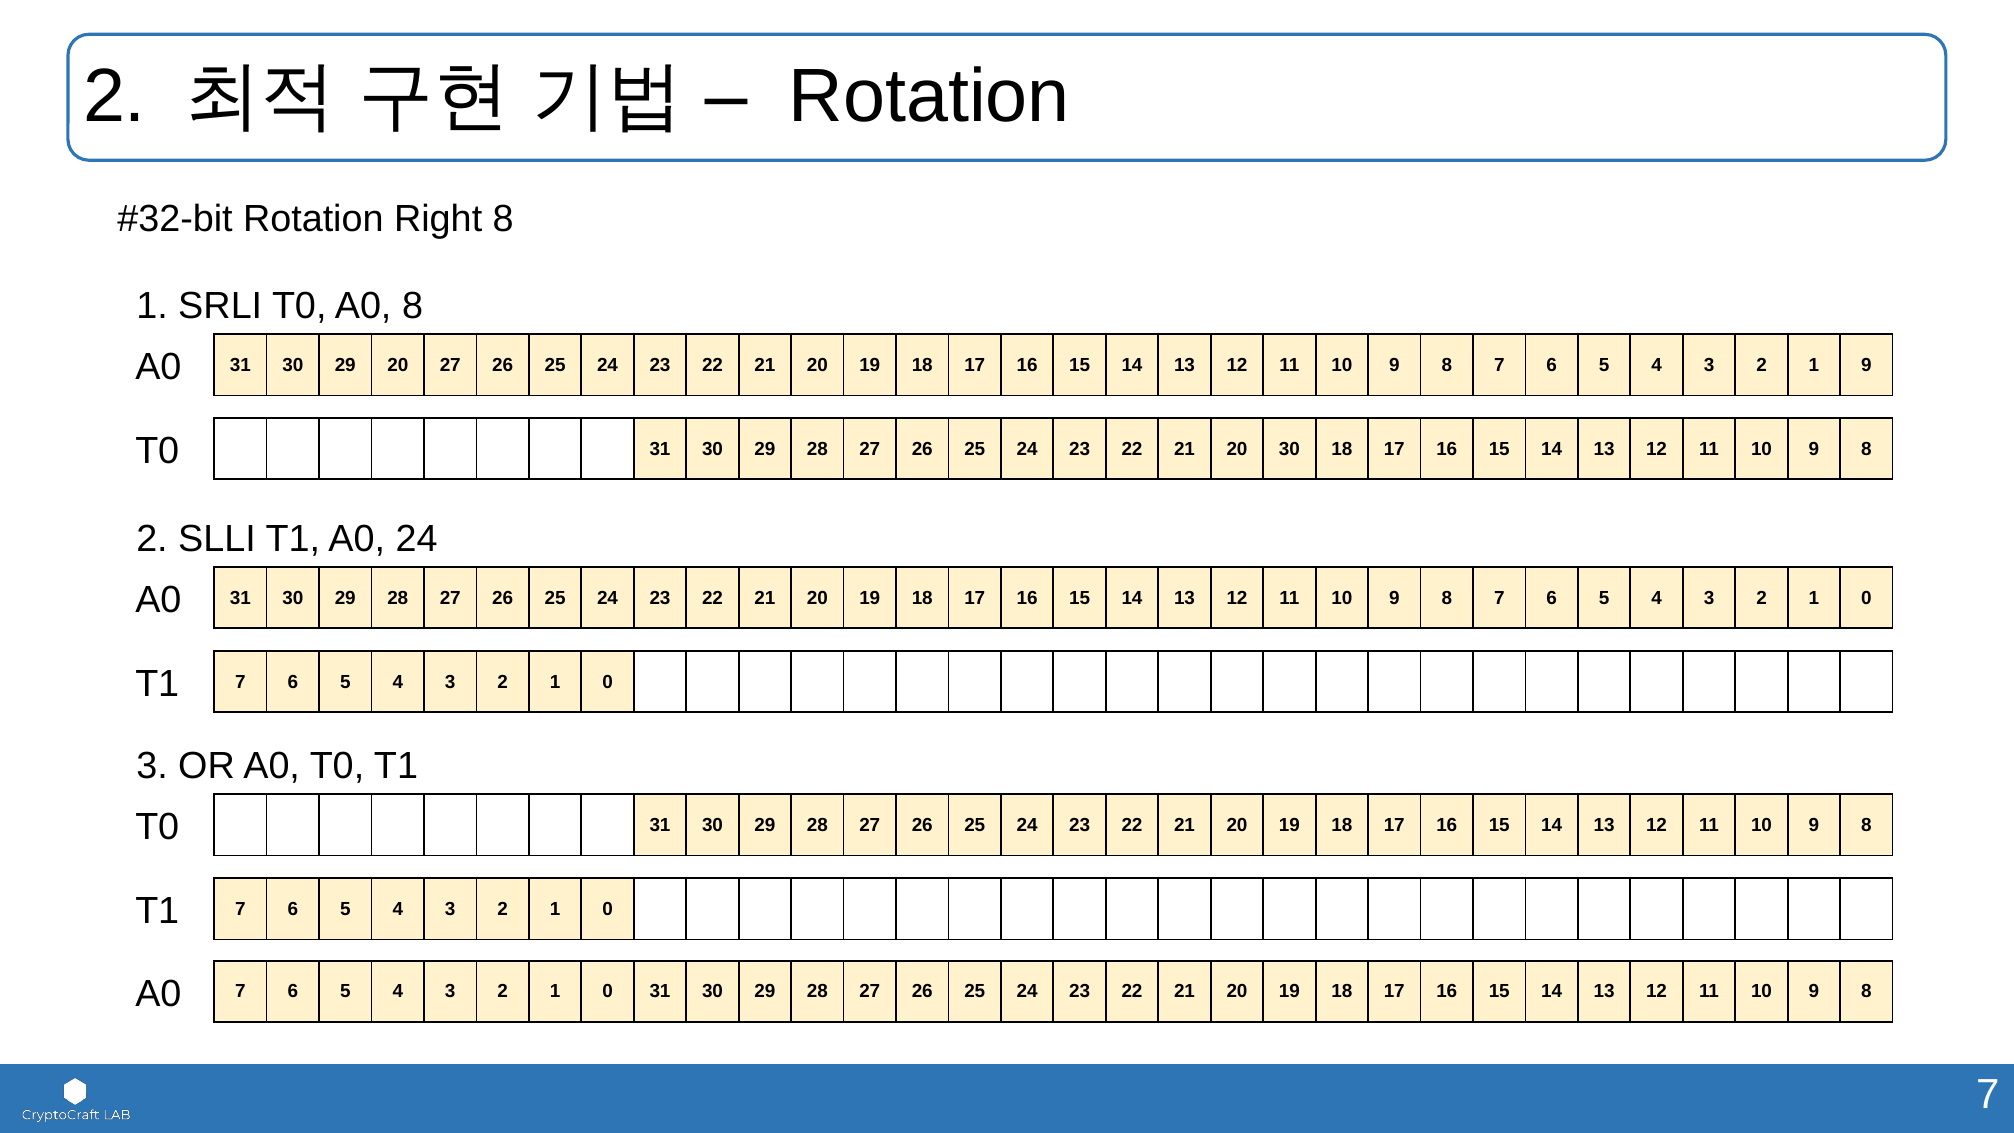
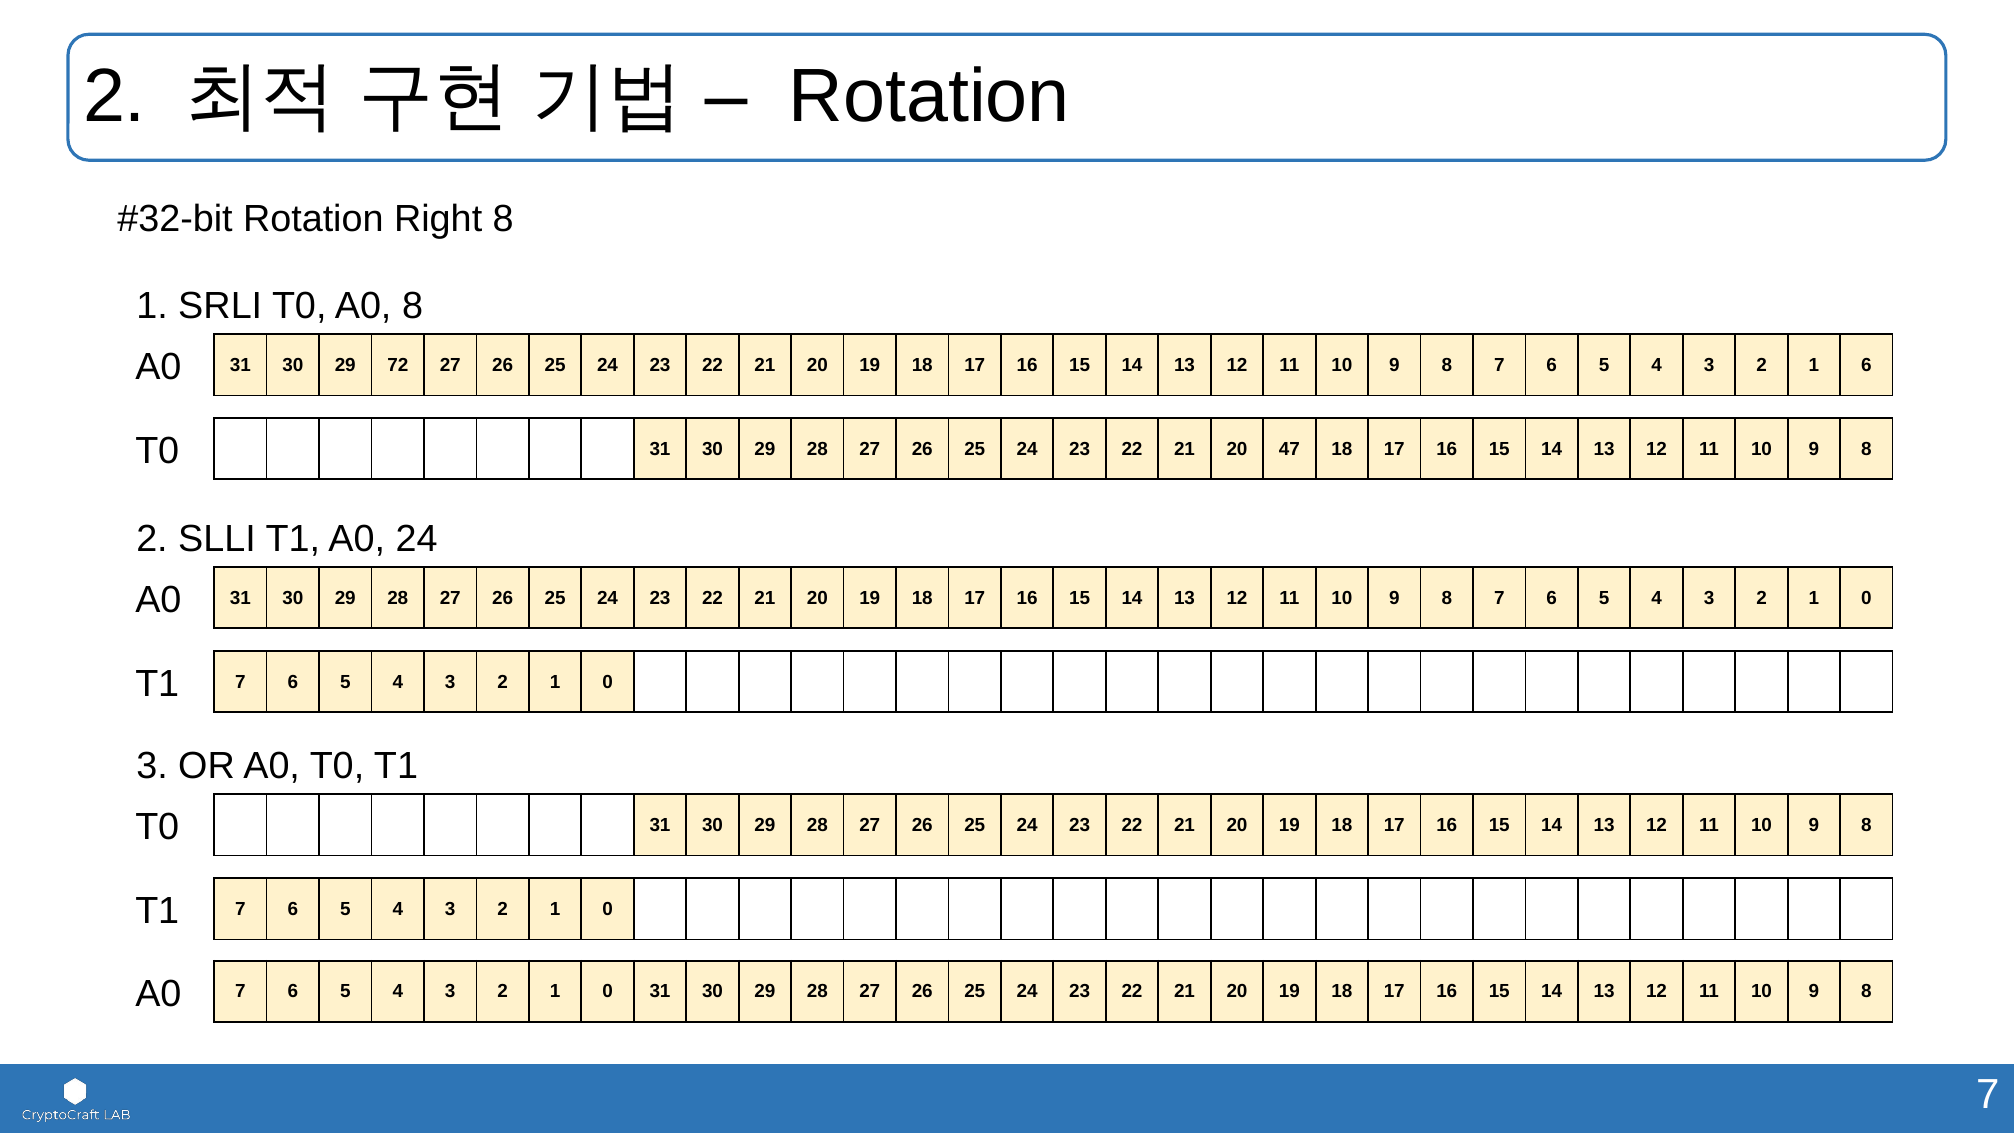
29 20: 20 -> 72 (398, 365)
1 9: 9 -> 6 (1866, 365)
20 30: 30 -> 47 (1289, 449)
